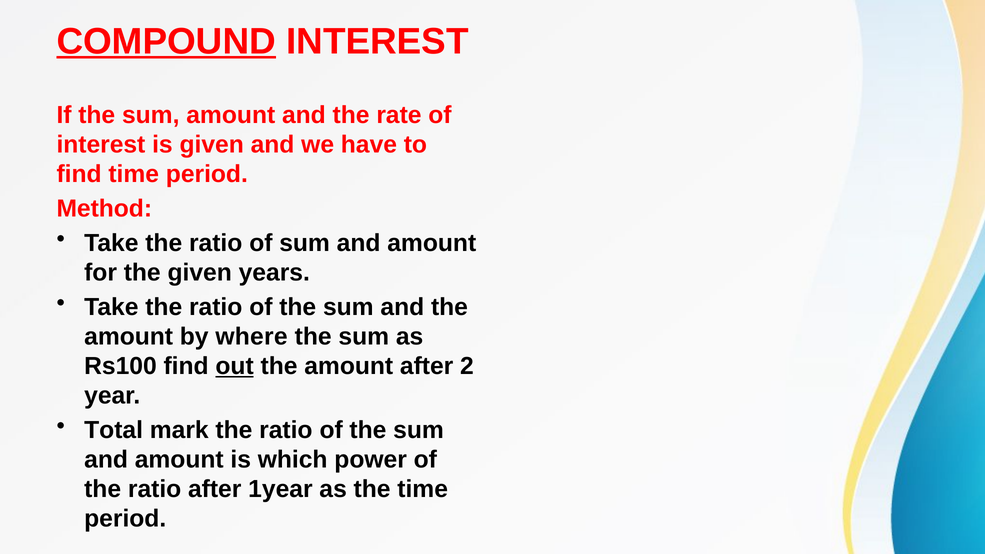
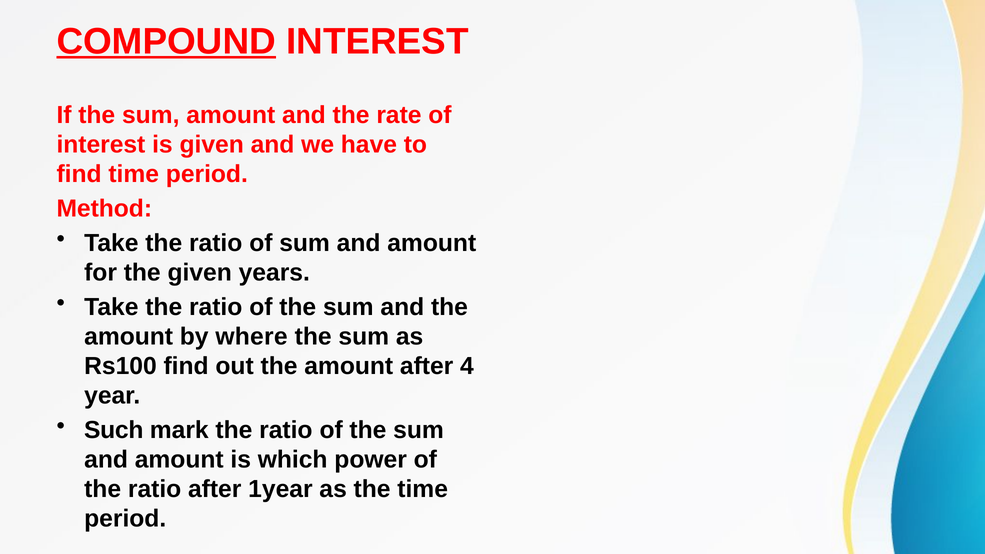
out underline: present -> none (235, 366)
2: 2 -> 4 (467, 366)
Total: Total -> Such (114, 430)
